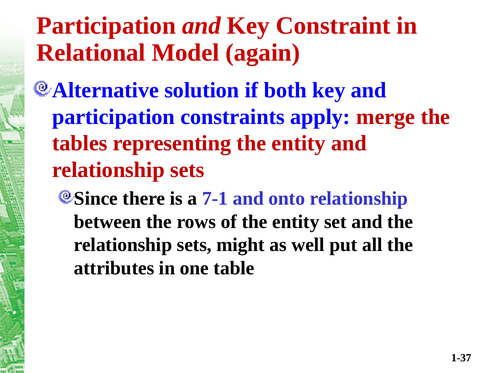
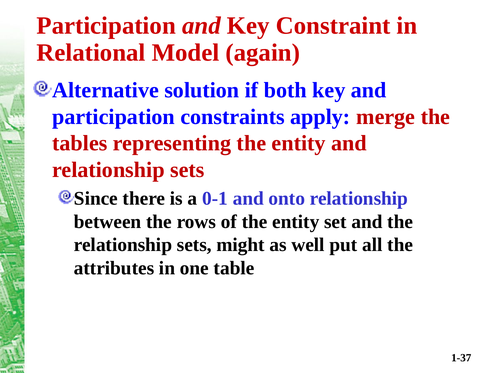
7-1: 7-1 -> 0-1 (215, 198)
